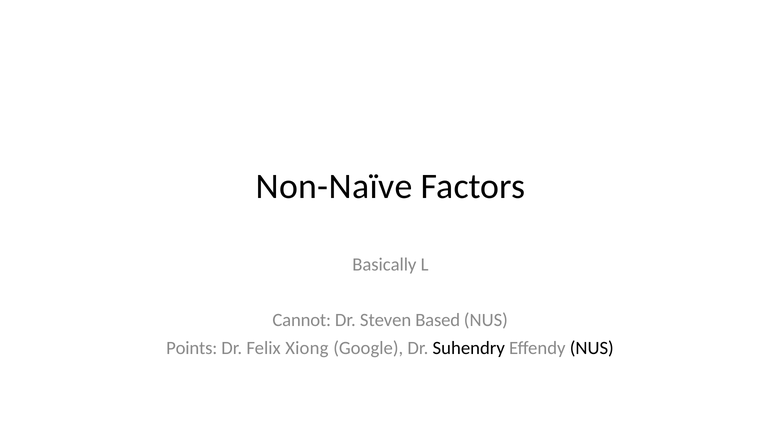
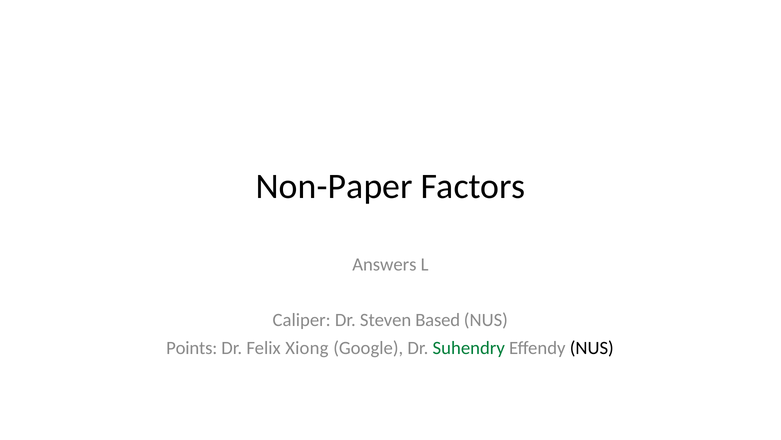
Non-Naïve: Non-Naïve -> Non-Paper (334, 186)
Basically: Basically -> Answers (384, 264)
Cannot: Cannot -> Caliper (302, 320)
Suhendry colour: black -> green (469, 347)
